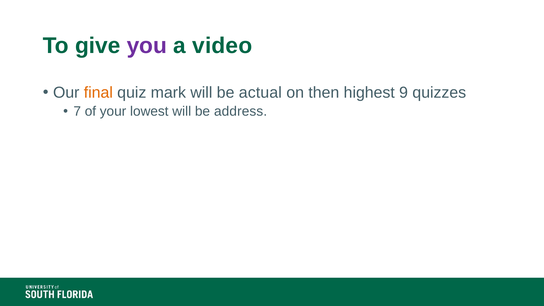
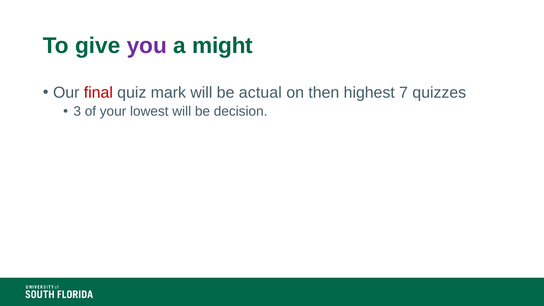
video: video -> might (222, 46)
final colour: orange -> red (98, 93)
9: 9 -> 7 (404, 93)
7: 7 -> 3 (77, 111)
address: address -> decision (241, 111)
